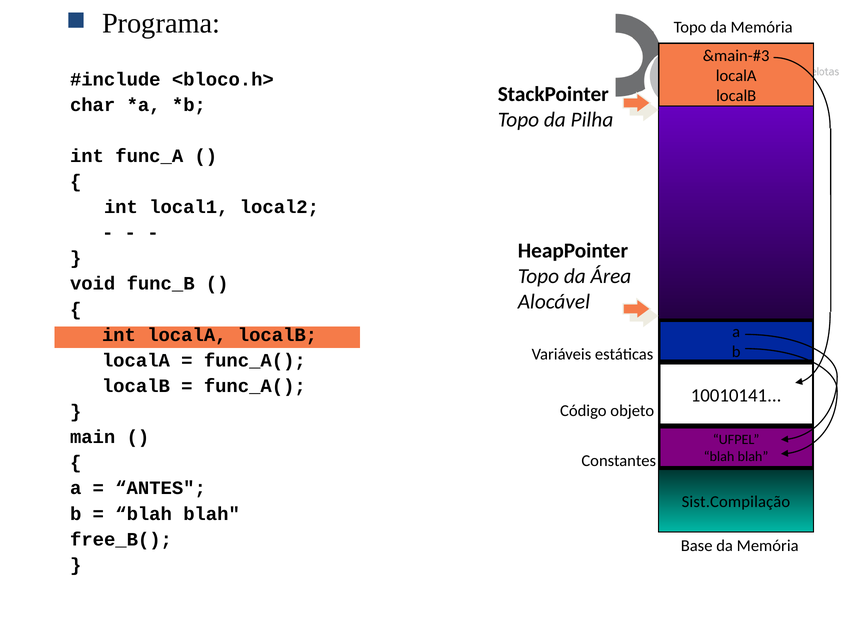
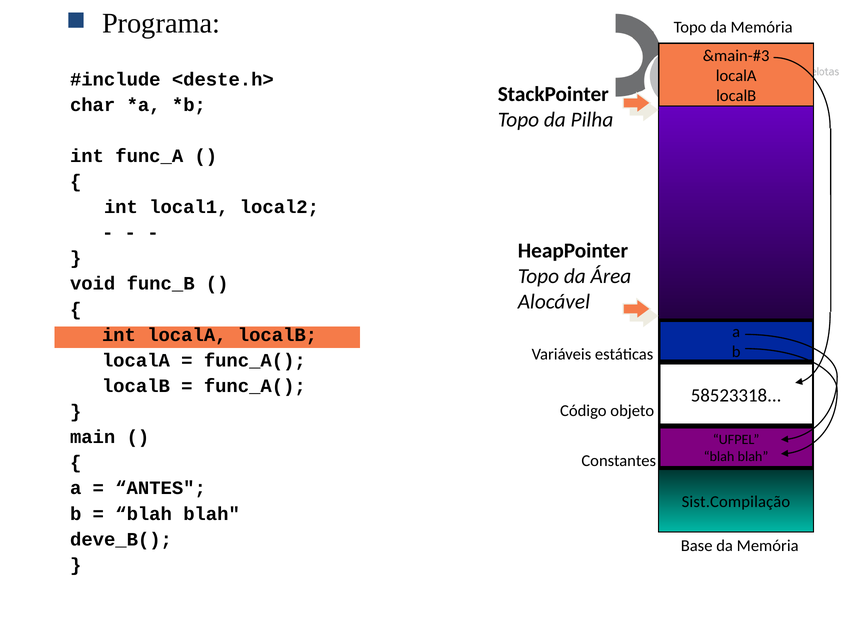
<bloco.h>: <bloco.h> -> <deste.h> (223, 79)
10010141: 10010141 -> 58523318 (736, 395)
free_B(: free_B( -> deve_B( (121, 539)
